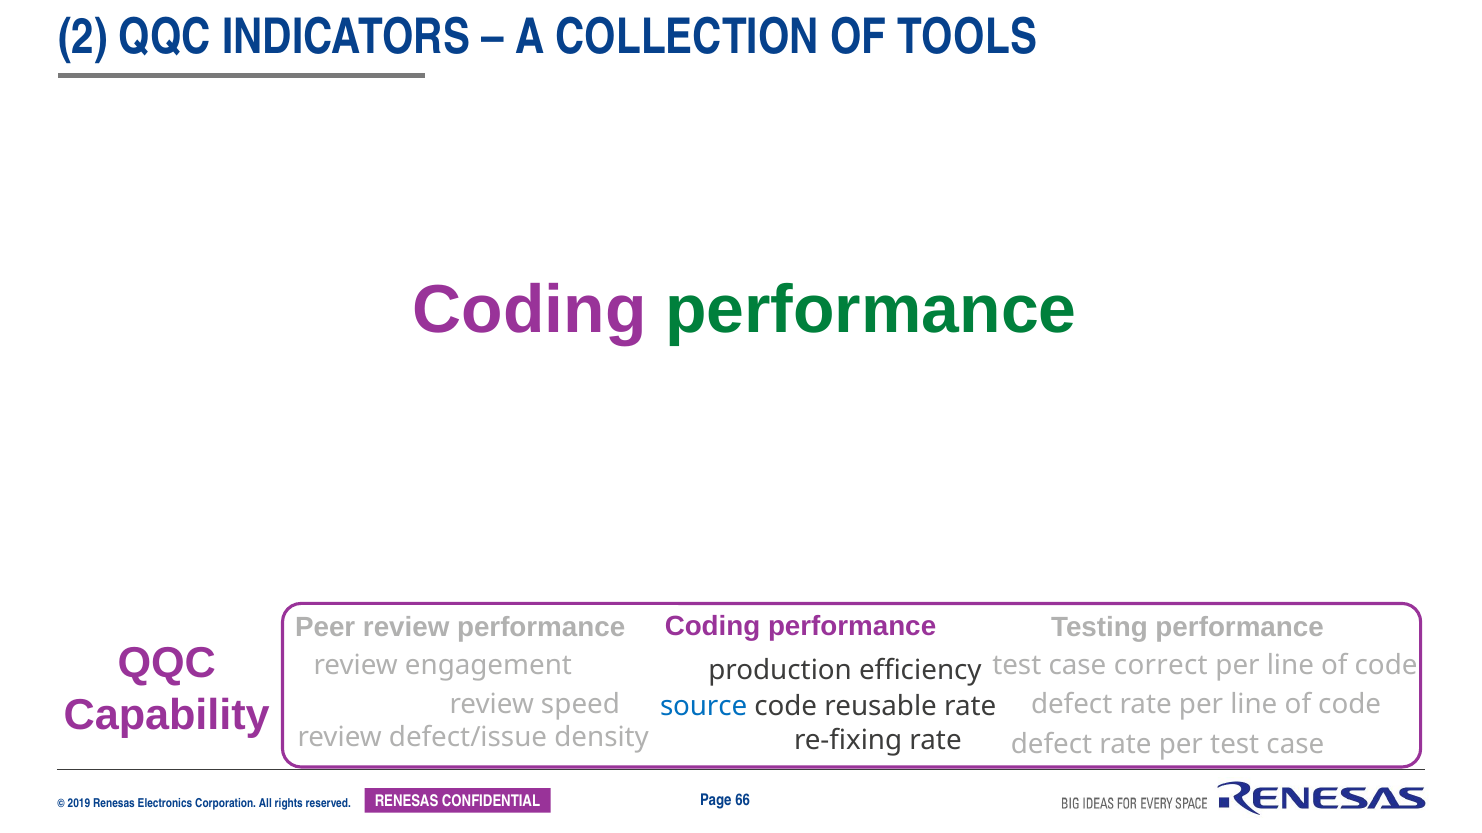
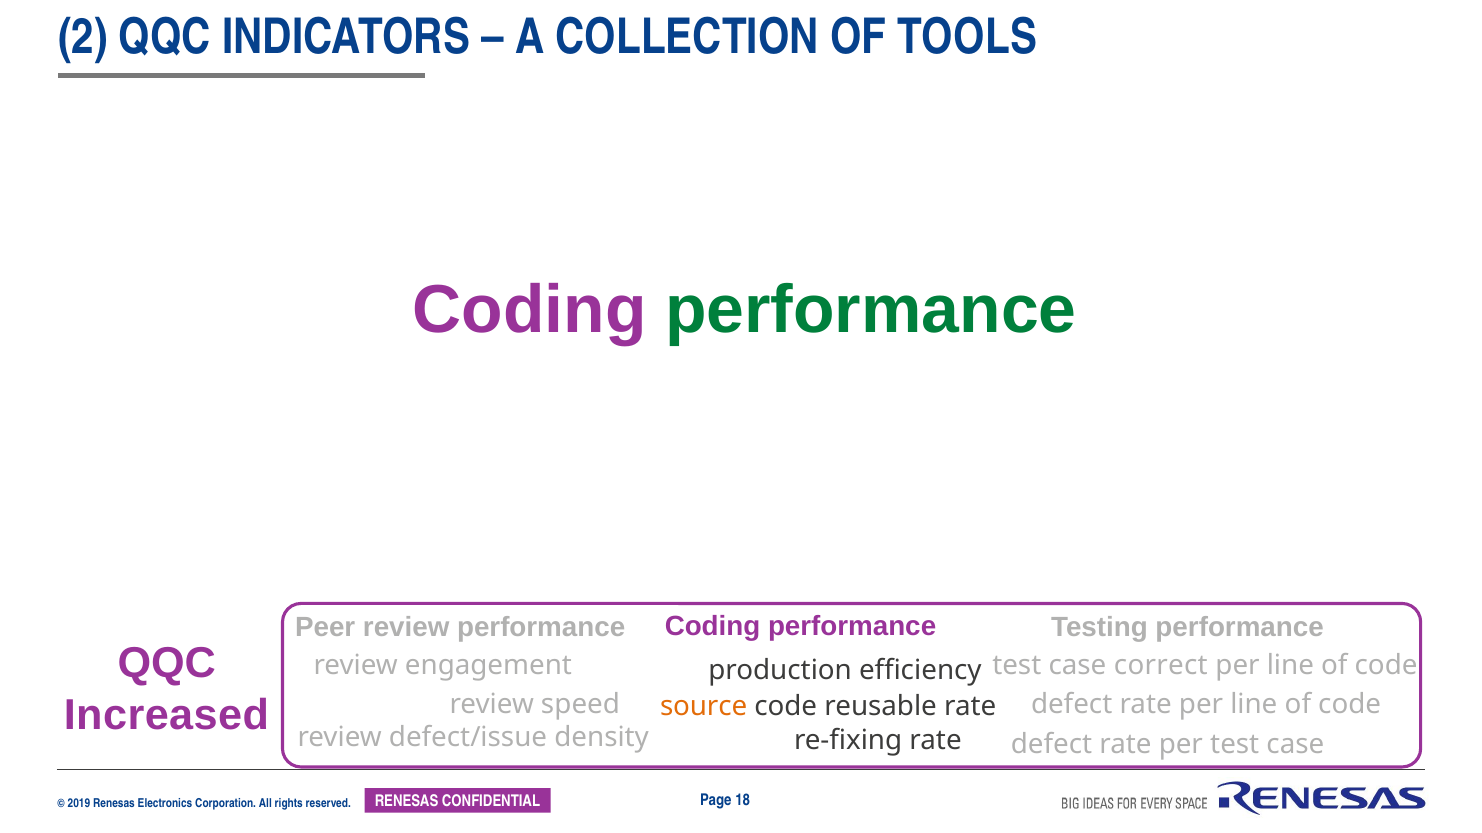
Capability: Capability -> Increased (166, 716)
source colour: blue -> orange (704, 707)
66: 66 -> 18 (743, 801)
